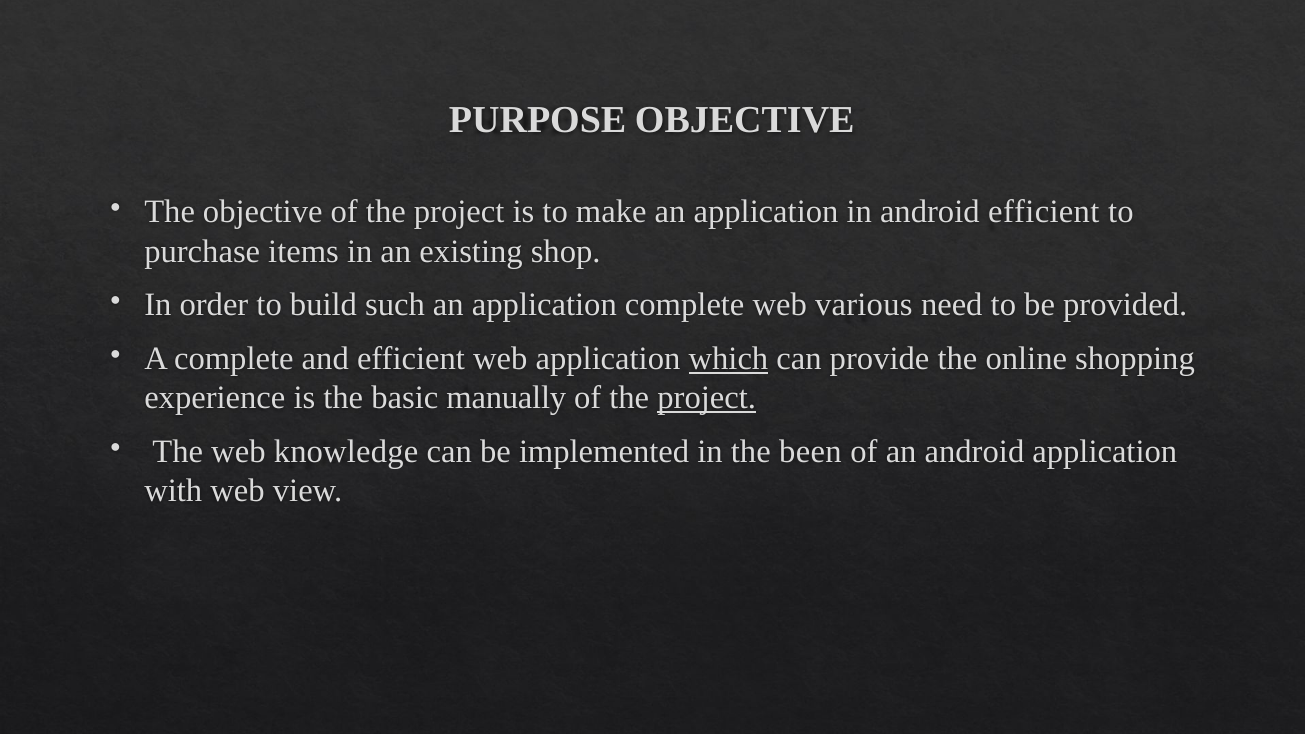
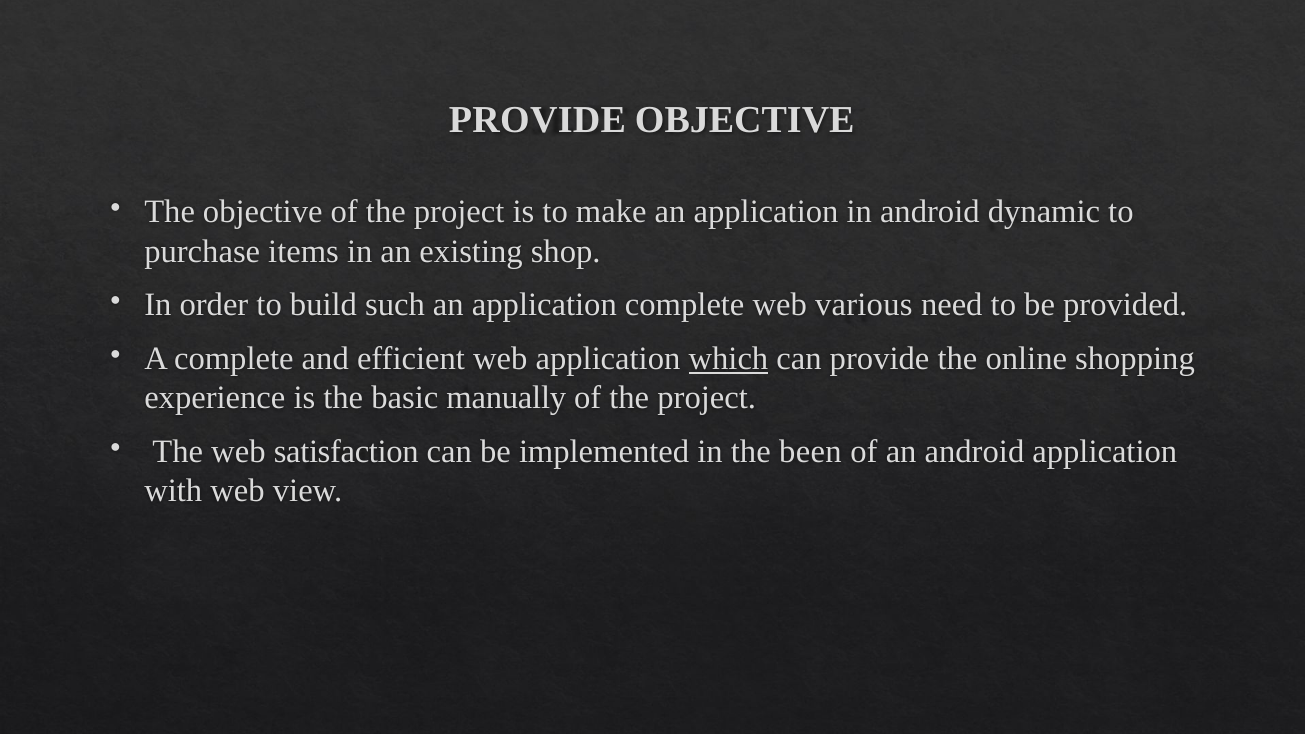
PURPOSE: PURPOSE -> PROVIDE (537, 120)
android efficient: efficient -> dynamic (1044, 212)
project underline: present -> none (707, 398)
knowledge: knowledge -> satisfaction (346, 452)
